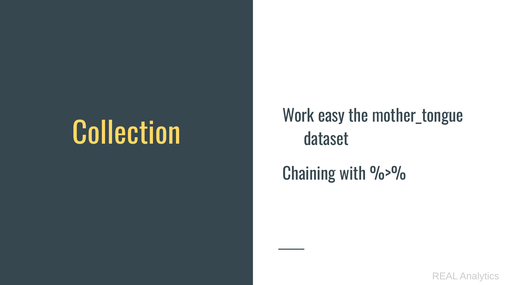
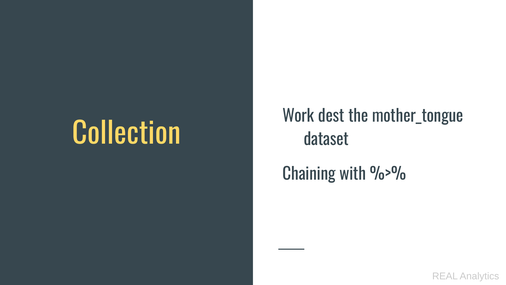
easy: easy -> dest (331, 116)
